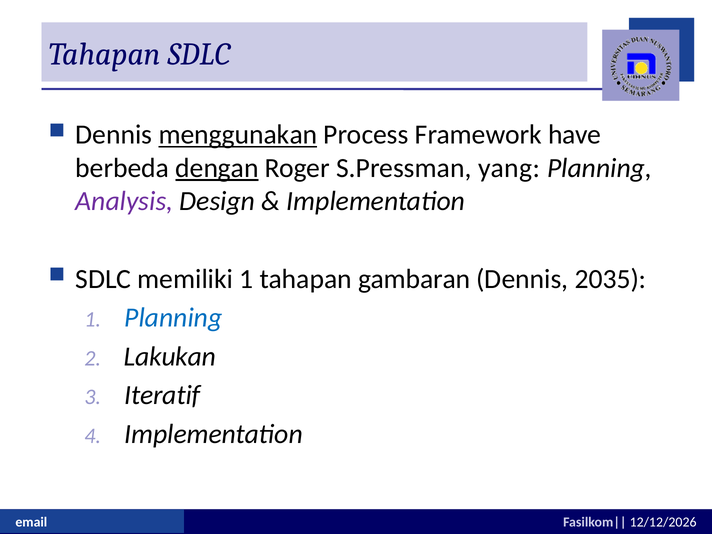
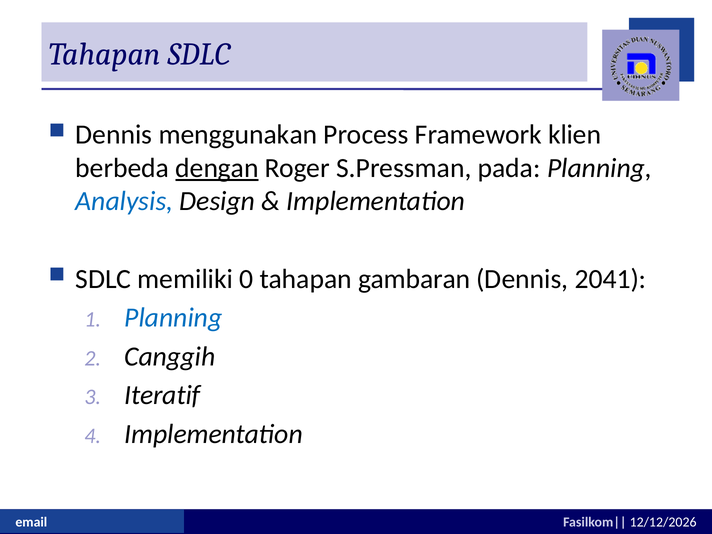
menggunakan underline: present -> none (238, 135)
have: have -> klien (575, 135)
yang: yang -> pada (509, 168)
Analysis colour: purple -> blue (124, 201)
memiliki 1: 1 -> 0 (246, 279)
2035: 2035 -> 2041 (610, 279)
Lakukan: Lakukan -> Canggih (170, 357)
